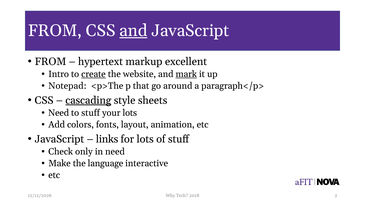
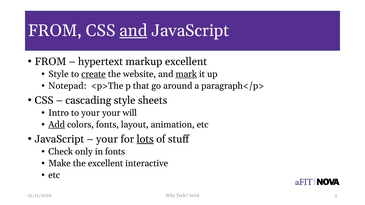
Intro: Intro -> Style (59, 74)
cascading underline: present -> none (88, 101)
Need: Need -> Intro (59, 113)
to stuff: stuff -> your (91, 113)
your lots: lots -> will (130, 113)
Add underline: none -> present (57, 125)
links: links -> your (107, 139)
lots underline: none -> present (145, 139)
in need: need -> fonts (115, 152)
the language: language -> excellent (106, 164)
